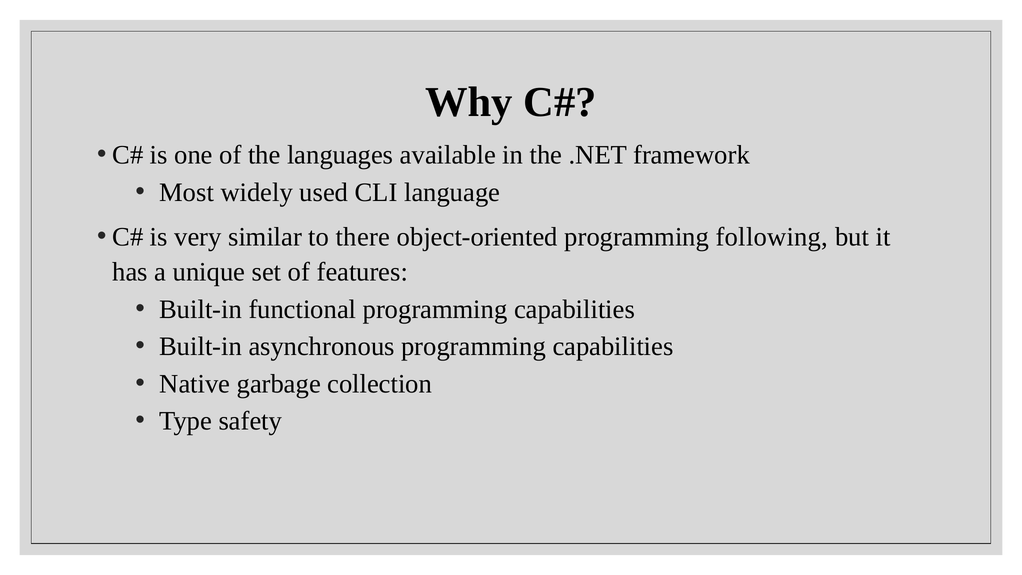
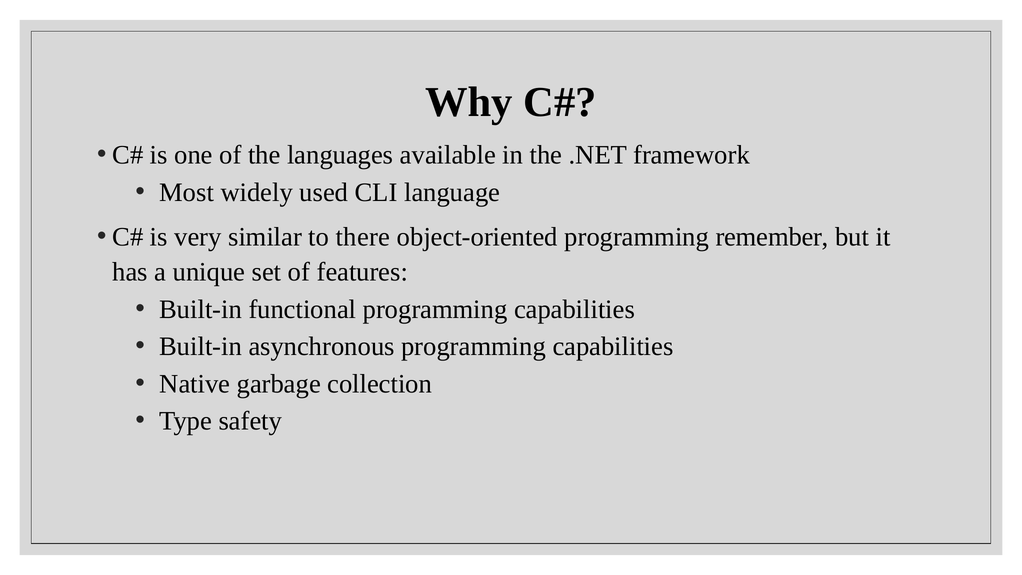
following: following -> remember (772, 237)
